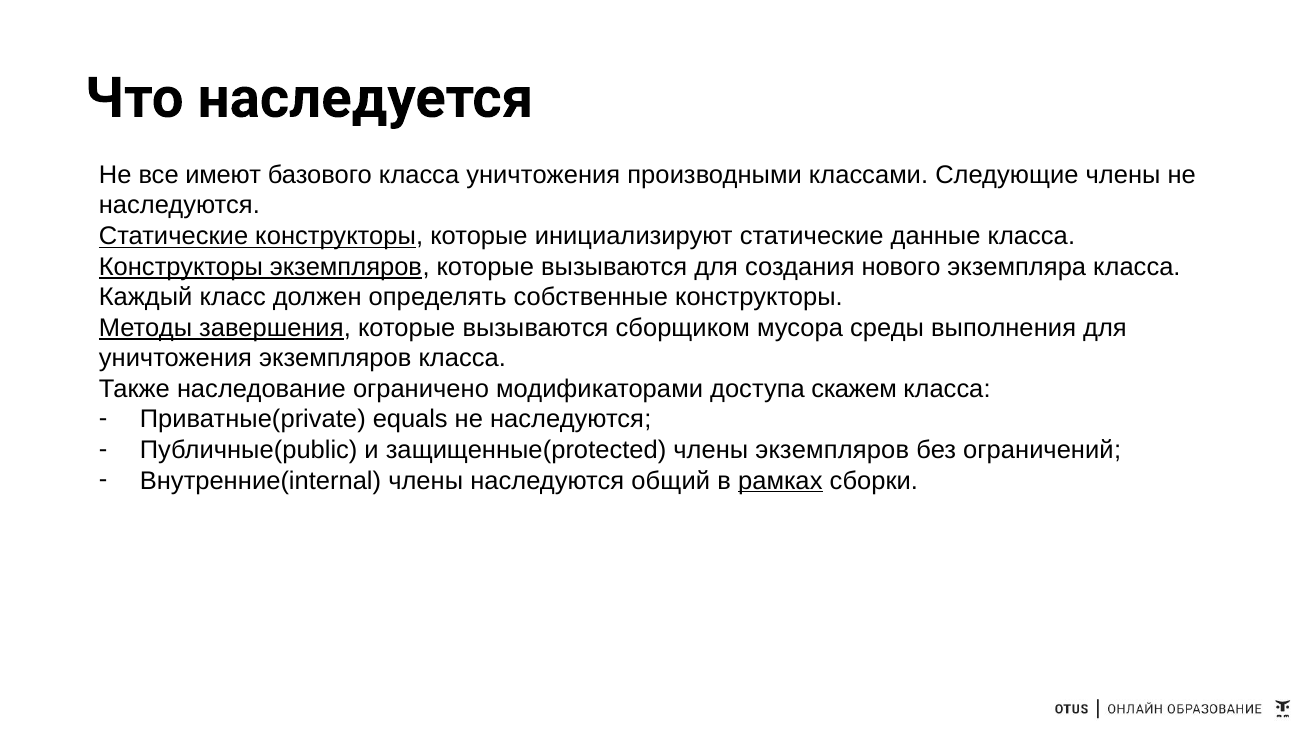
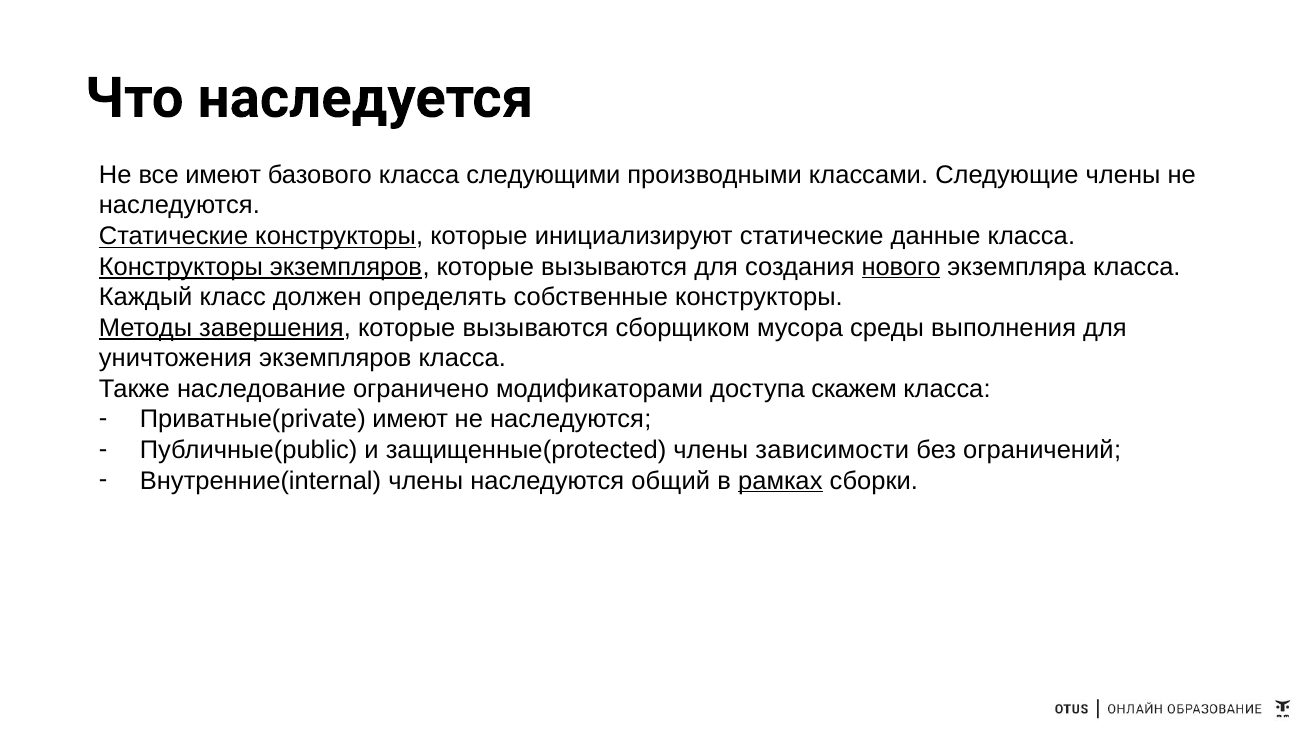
класса уничтожения: уничтожения -> следующими (543, 175)
нового underline: none -> present (901, 267)
Приватные(private equals: equals -> имеют (410, 420)
члены экземпляров: экземпляров -> зависимости (832, 450)
